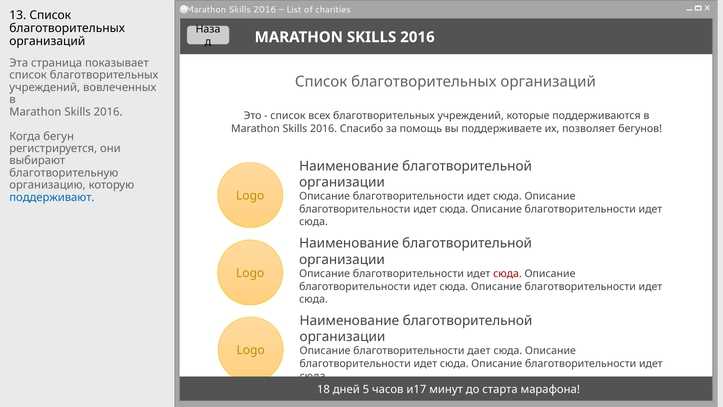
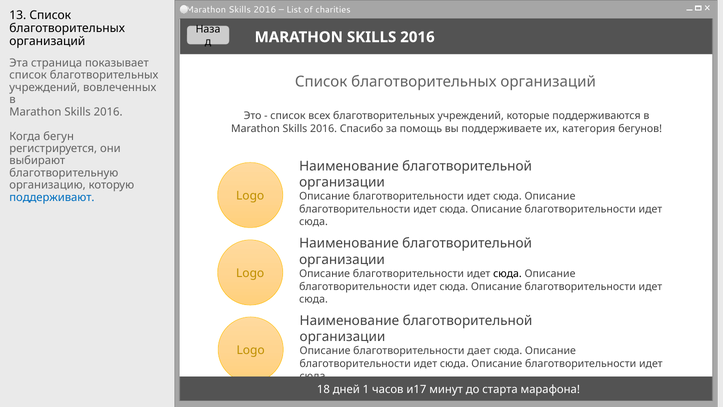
позволяет: позволяет -> категория (589, 128)
сюда colour: red -> black (507, 274)
5: 5 -> 1 (366, 389)
